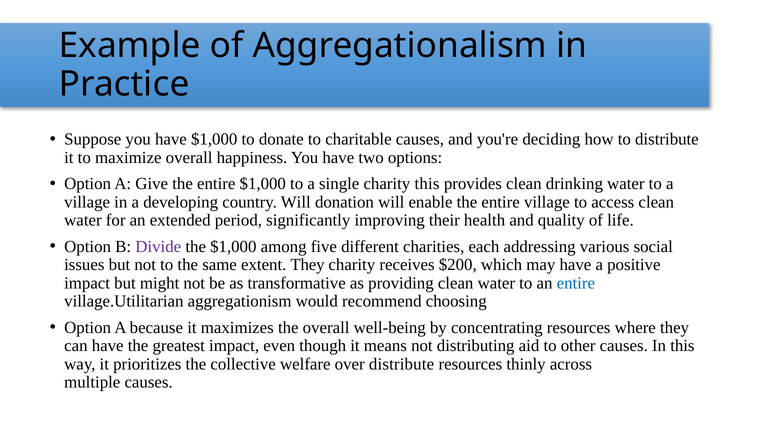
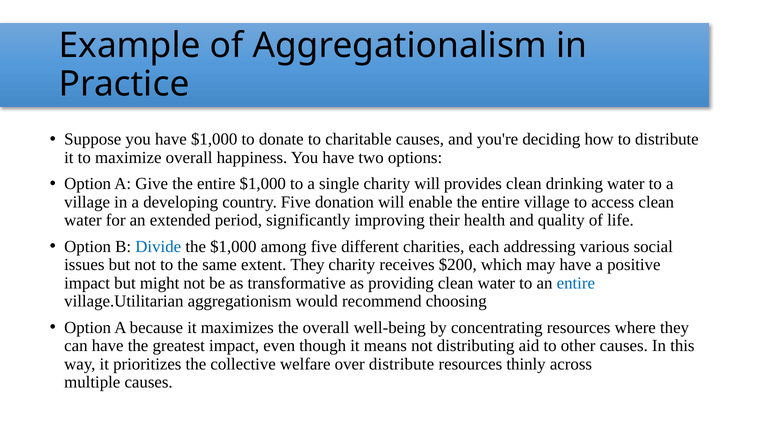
charity this: this -> will (427, 184)
country Will: Will -> Five (296, 202)
Divide colour: purple -> blue (158, 246)
